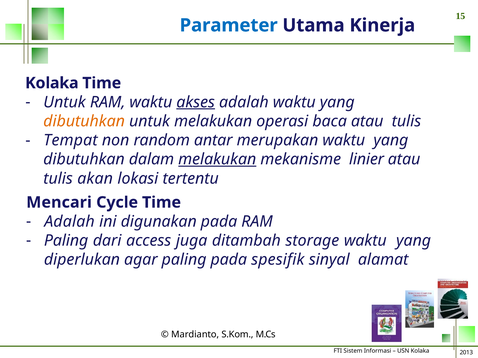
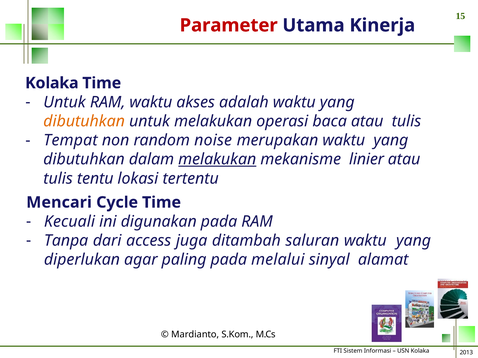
Parameter colour: blue -> red (229, 25)
akses underline: present -> none (196, 102)
antar: antar -> noise (213, 140)
akan: akan -> tentu (95, 179)
Adalah: Adalah -> Kecuali (70, 222)
Paling: Paling -> Tanpa (66, 241)
storage: storage -> saluran (312, 241)
spesifik: spesifik -> melalui (278, 260)
